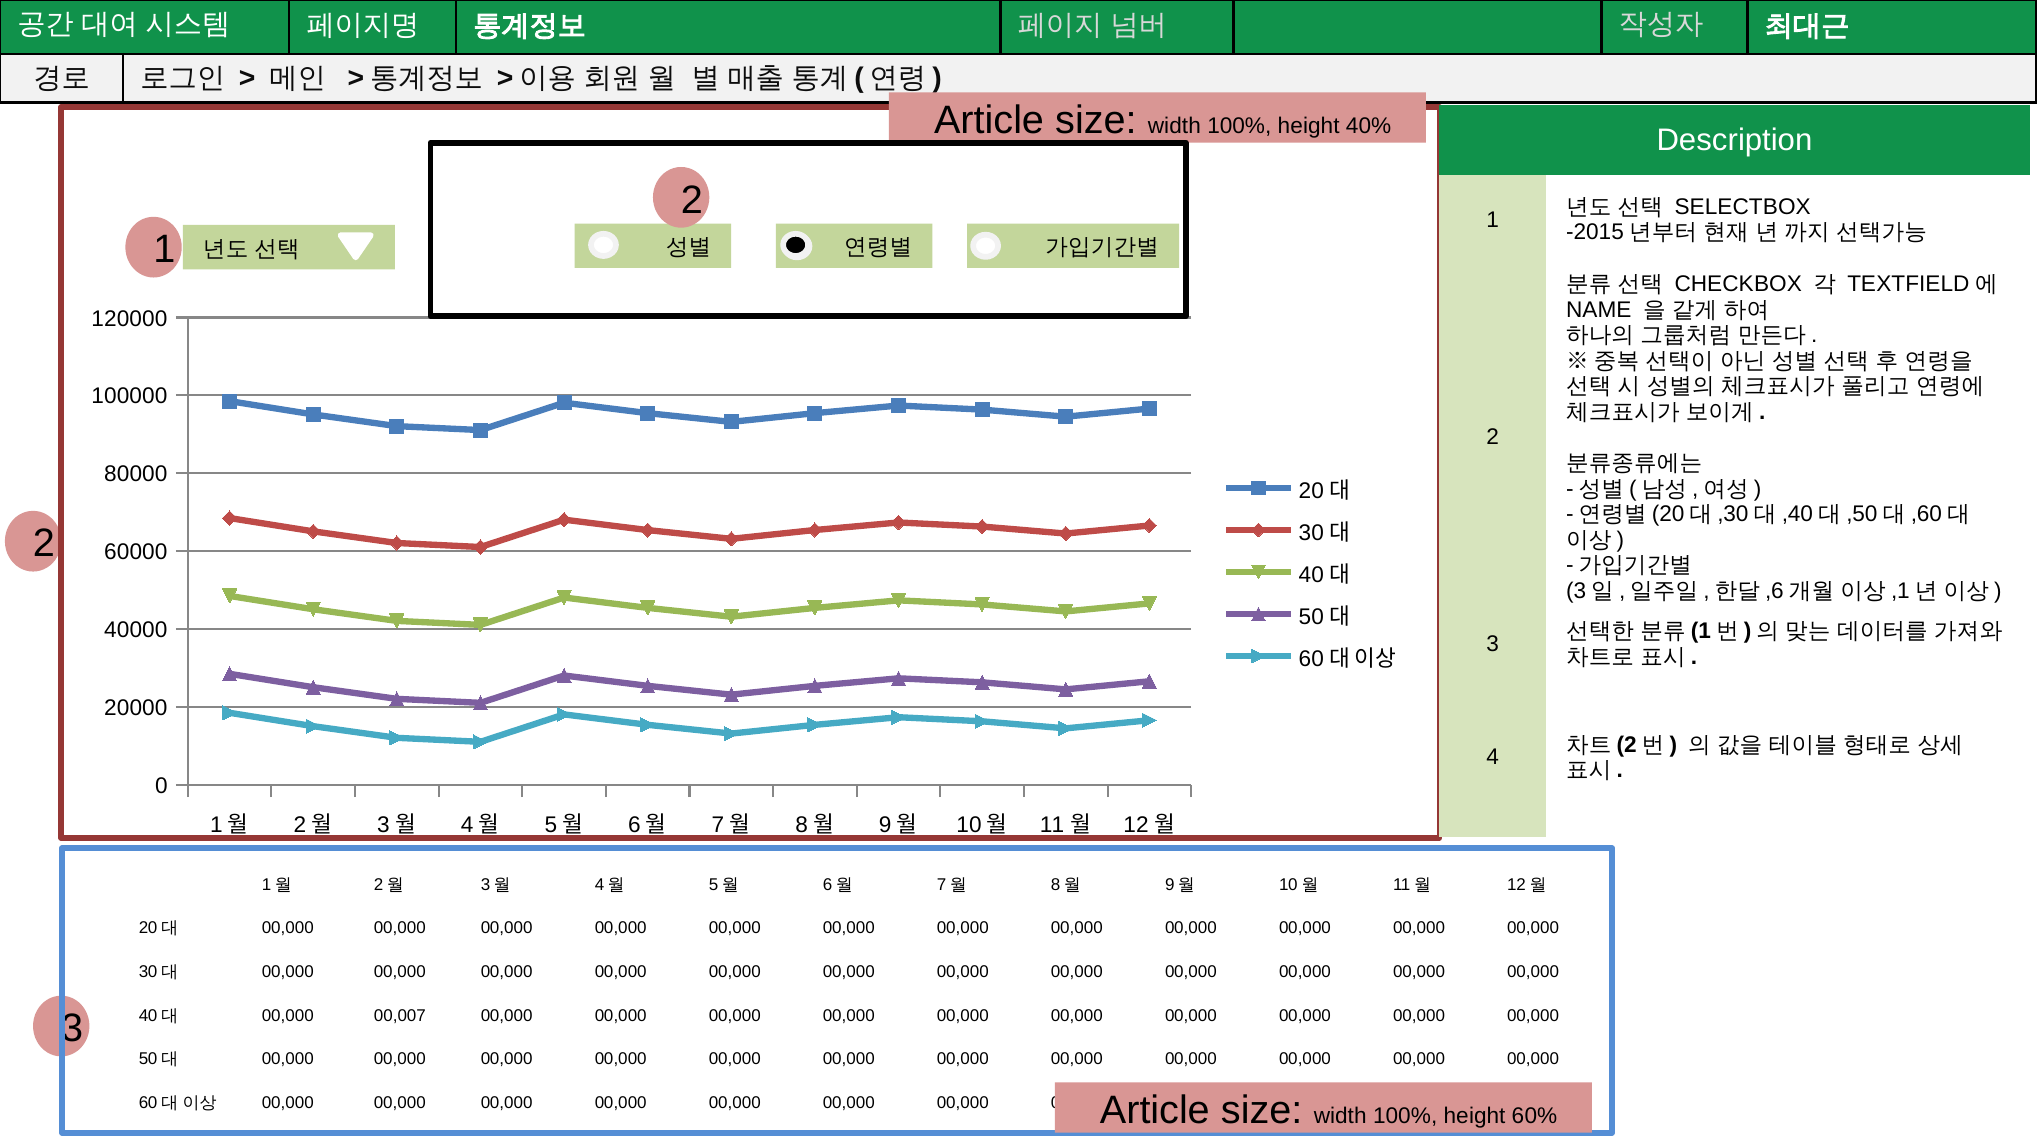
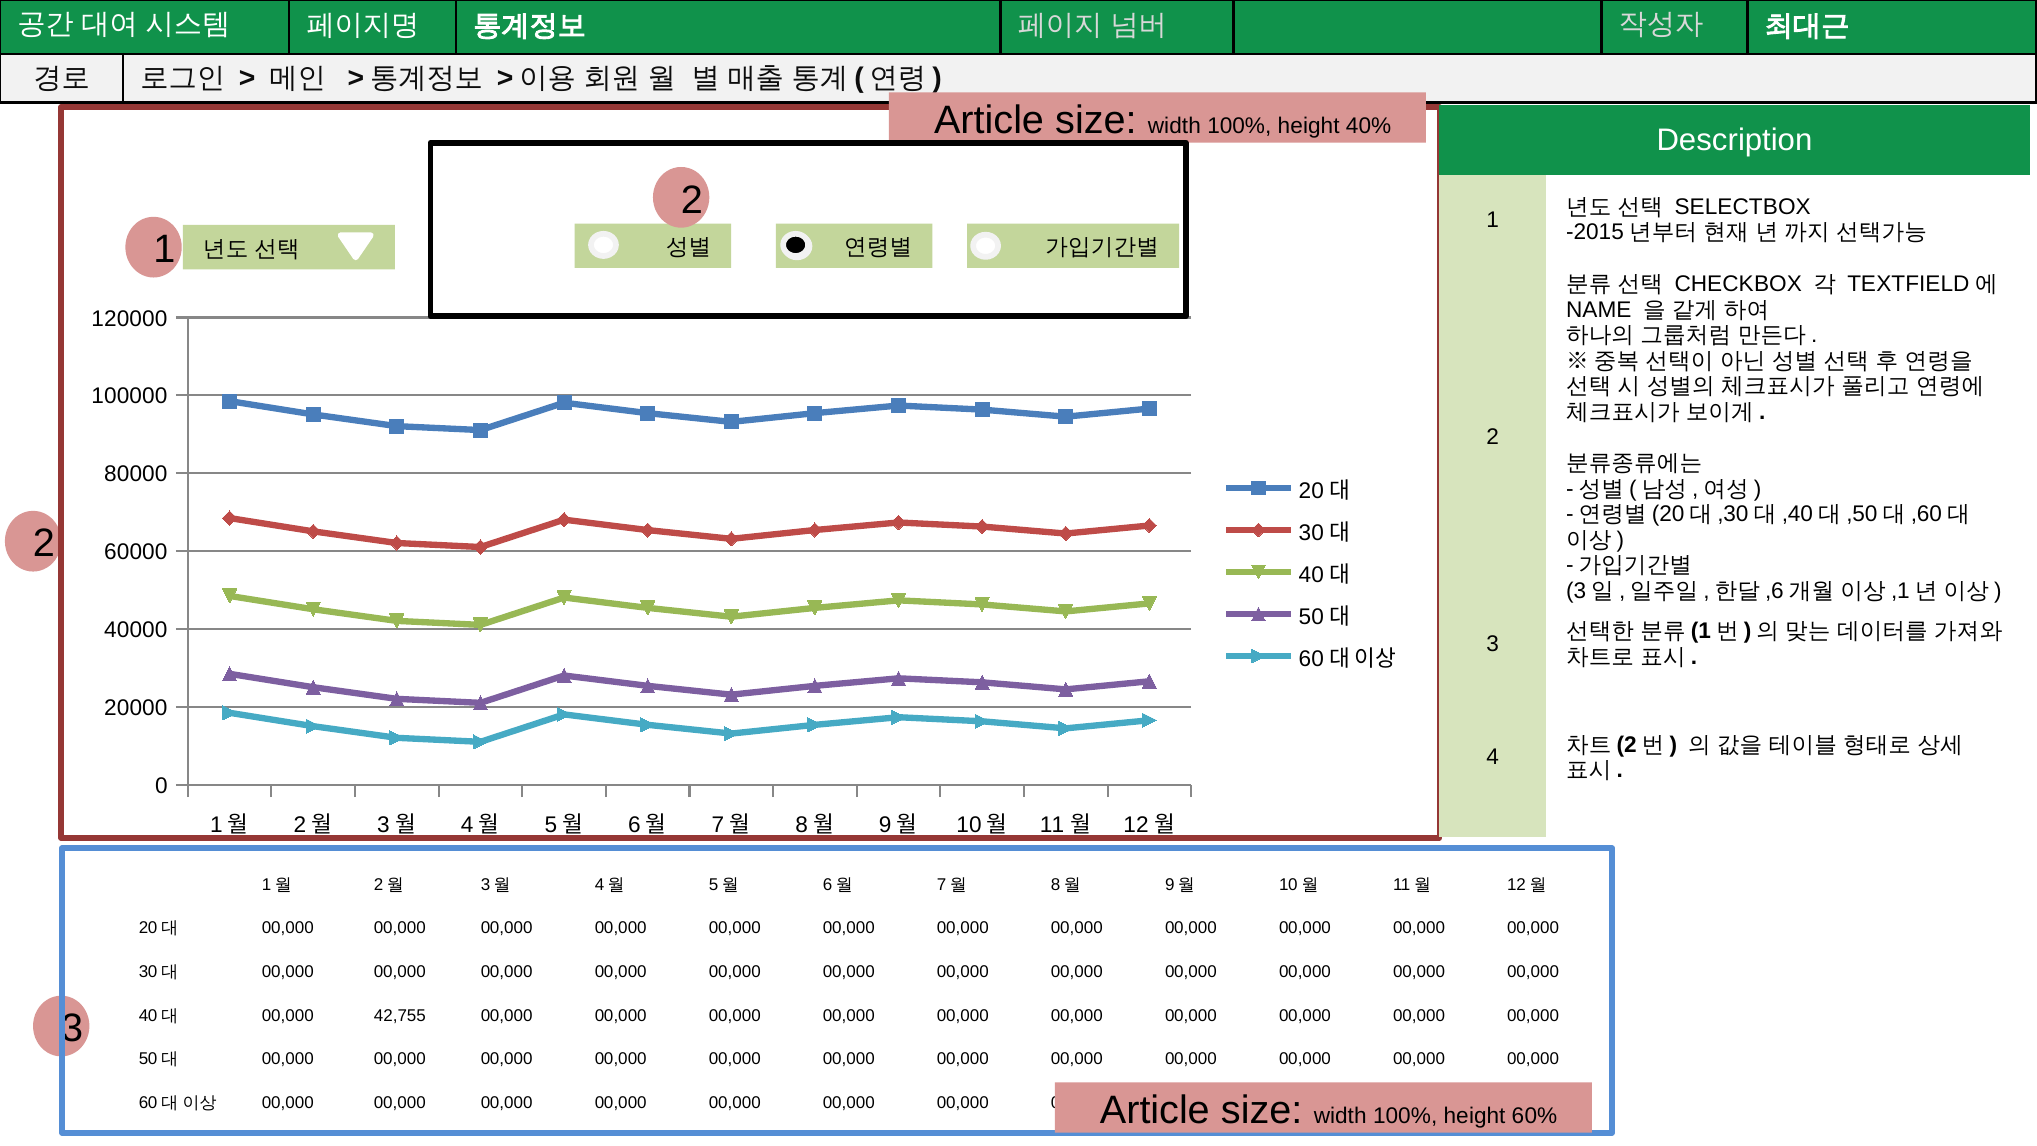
00,007: 00,007 -> 42,755 (400, 1015)
